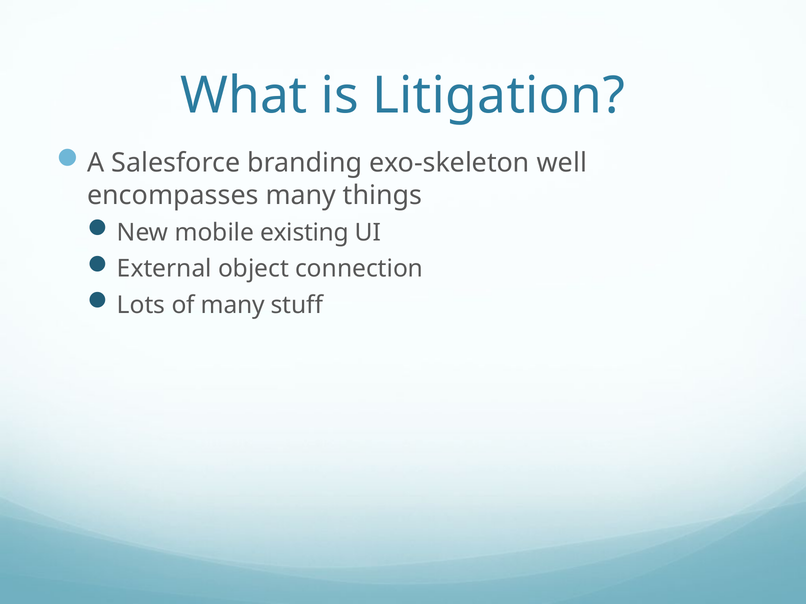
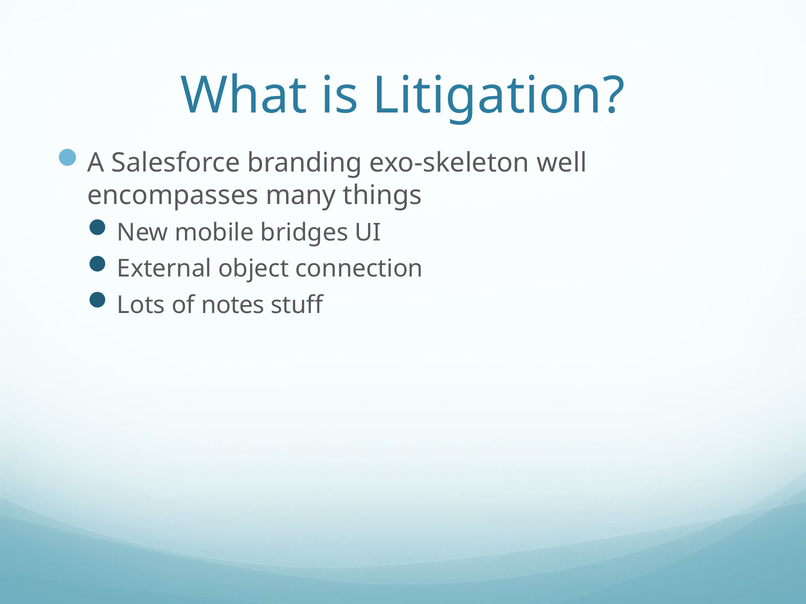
existing: existing -> bridges (304, 233)
of many: many -> notes (233, 305)
